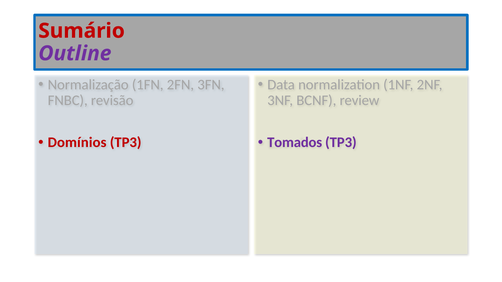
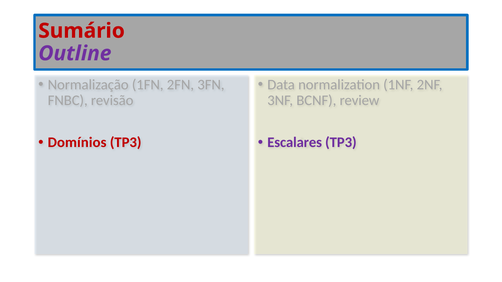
Tomados: Tomados -> Escalares (295, 143)
